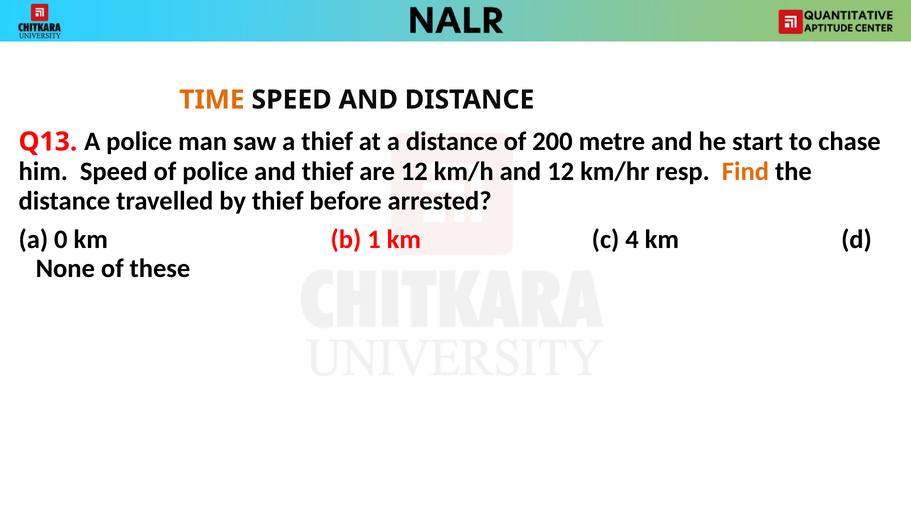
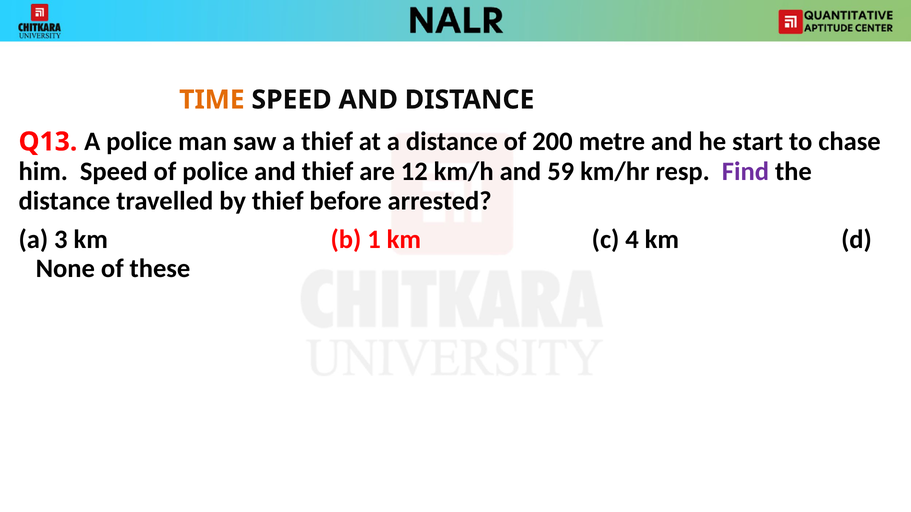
and 12: 12 -> 59 (561, 172)
Find colour: orange -> purple (745, 172)
0: 0 -> 3 (61, 240)
